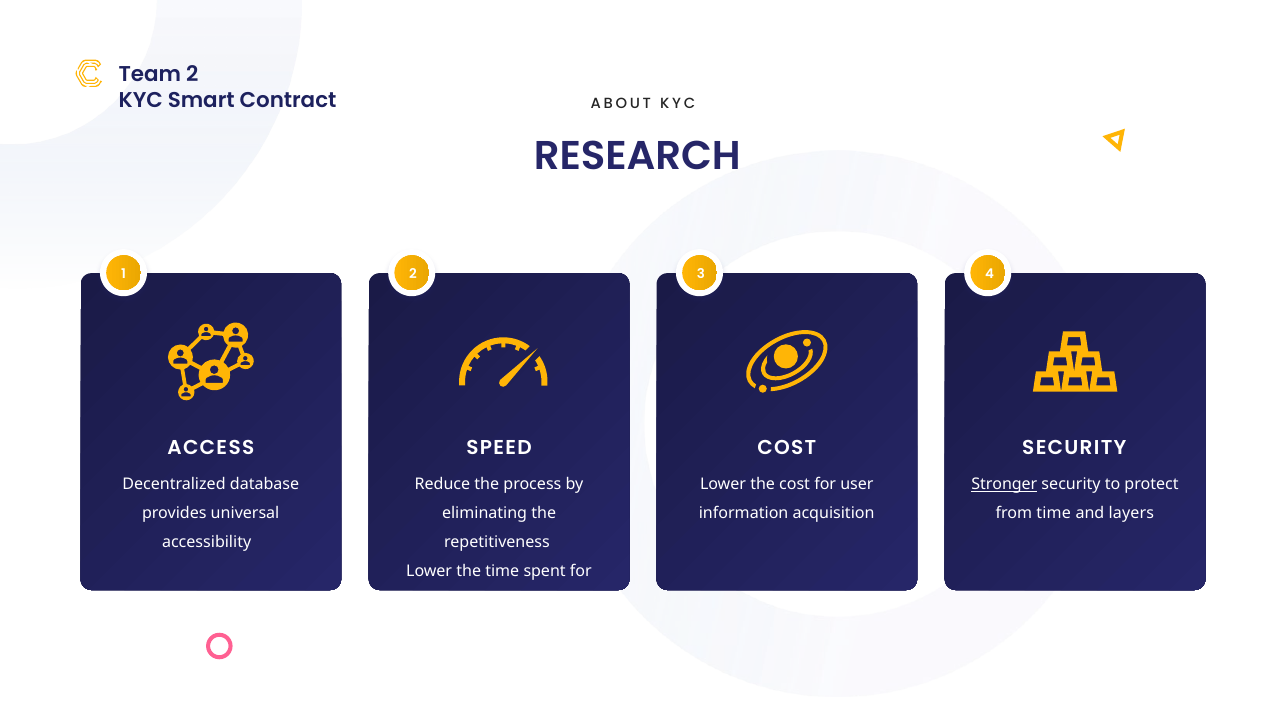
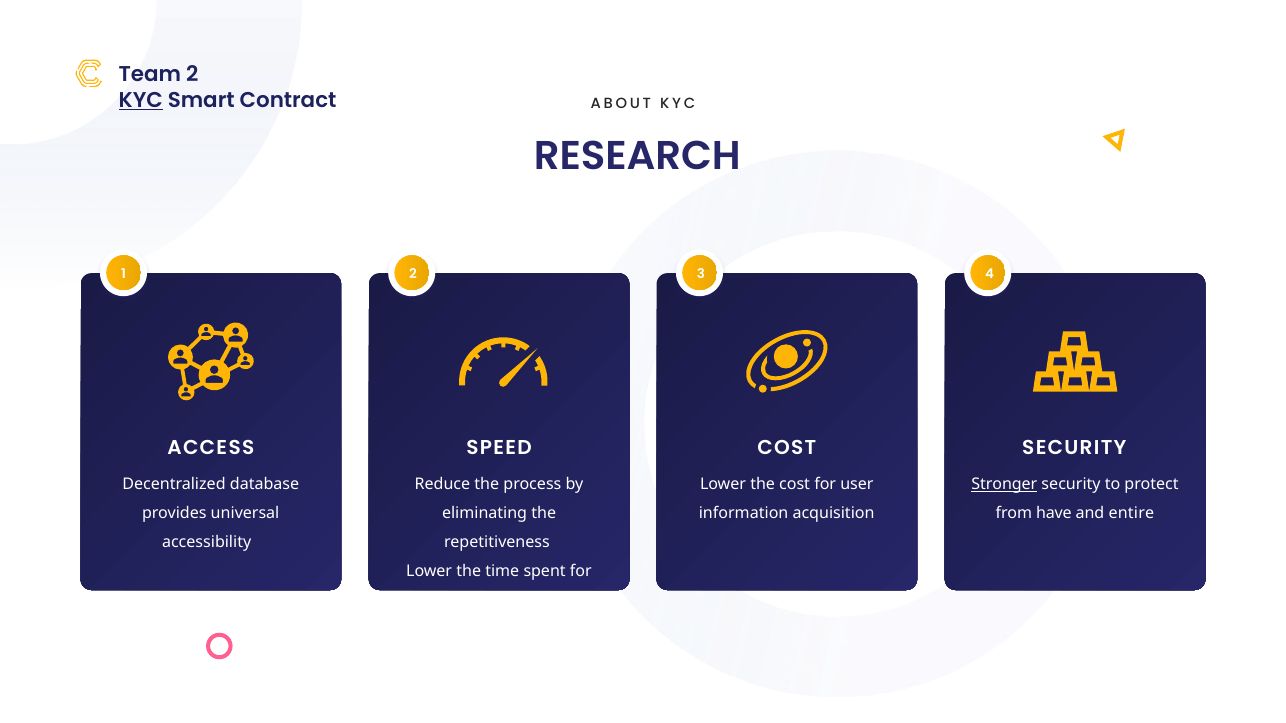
KYC underline: none -> present (141, 100)
from time: time -> have (1054, 514)
layers: layers -> entire (1131, 514)
